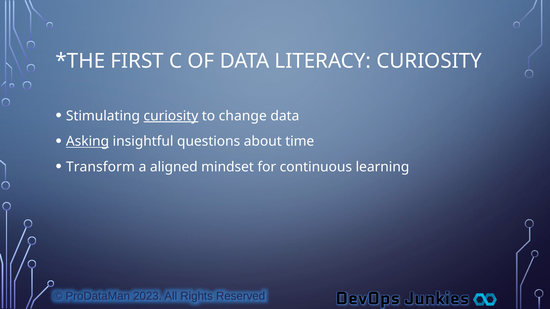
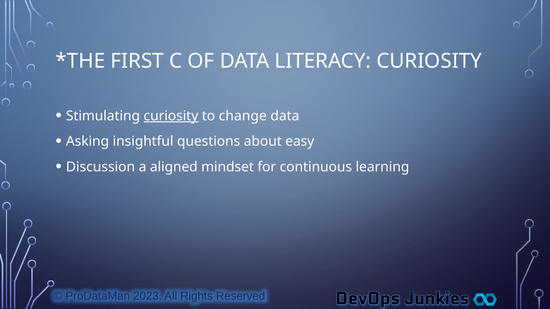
Asking underline: present -> none (88, 142)
time: time -> easy (300, 142)
Transform: Transform -> Discussion (100, 167)
